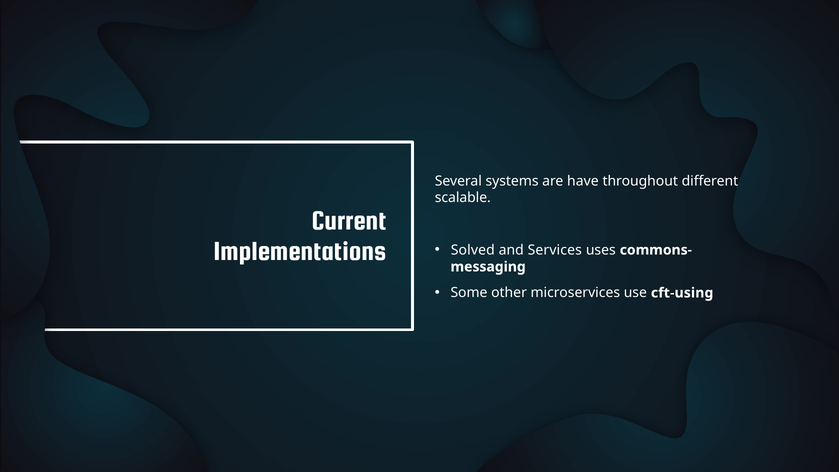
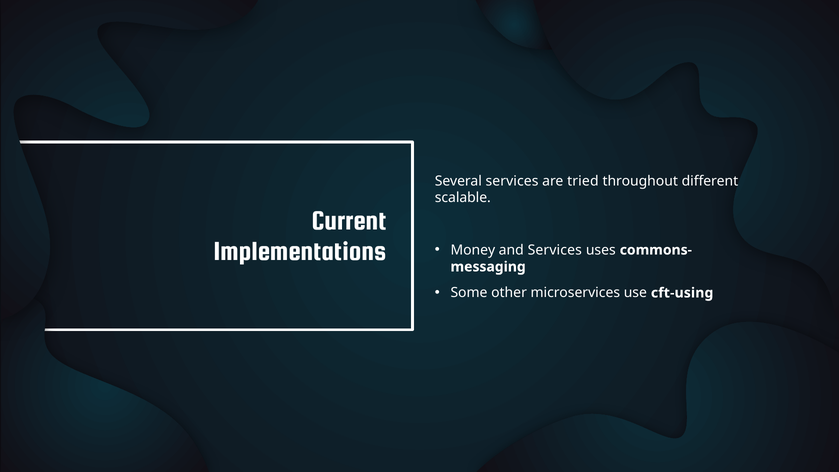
Several systems: systems -> services (512, 181)
have: have -> tried (583, 181)
Solved: Solved -> Money (473, 250)
